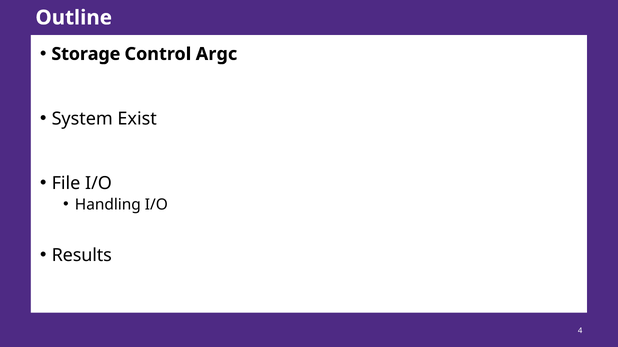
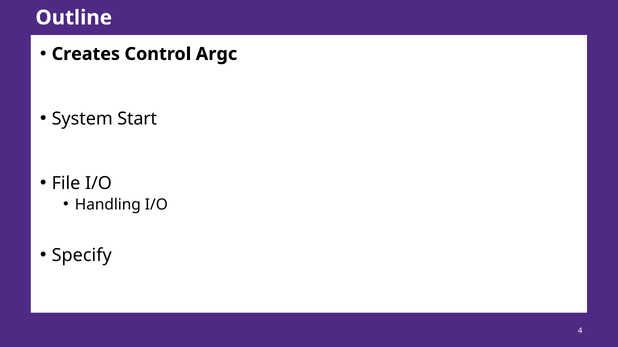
Storage: Storage -> Creates (86, 54)
Exist: Exist -> Start (137, 119)
Results: Results -> Specify (82, 256)
